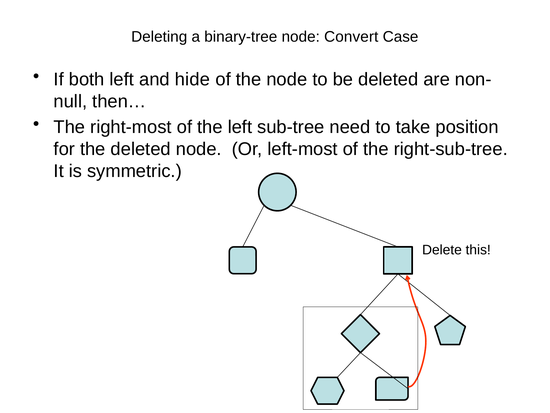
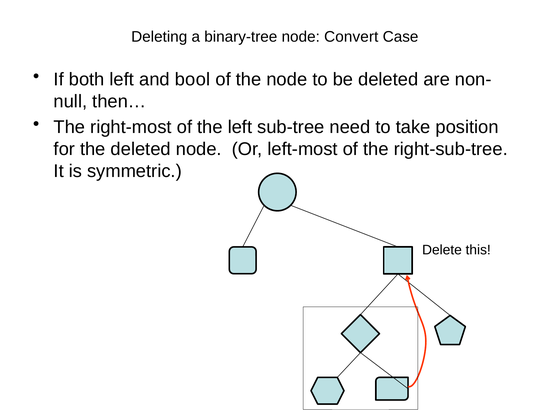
hide: hide -> bool (193, 79)
